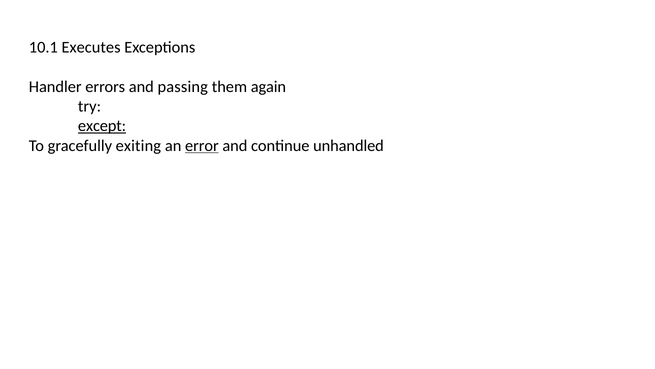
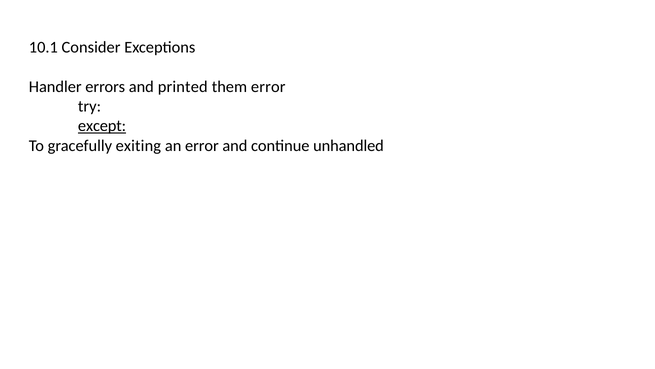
Executes: Executes -> Consider (91, 47)
passing: passing -> printed (183, 87)
them again: again -> error (268, 87)
error underline: present -> none (202, 145)
